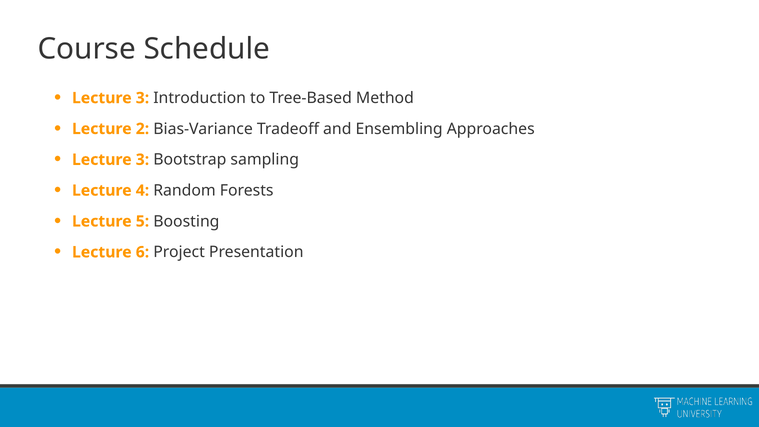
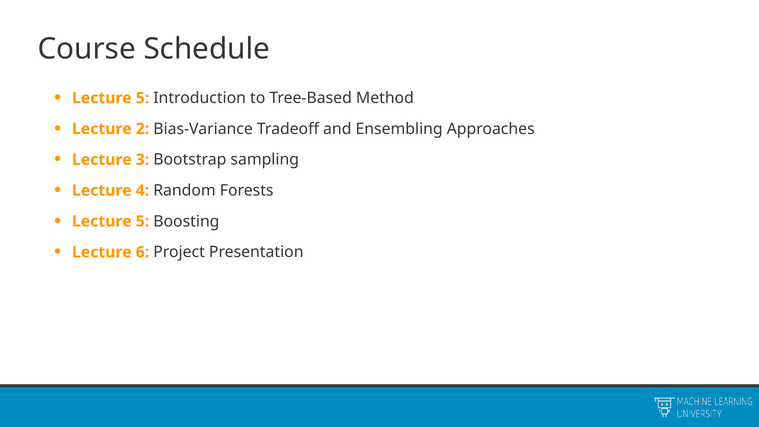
3: 3 -> 5 (142, 98)
